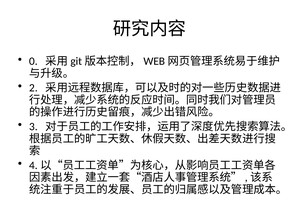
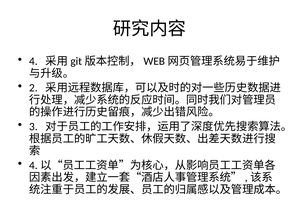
0: 0 -> 4 (33, 61)
